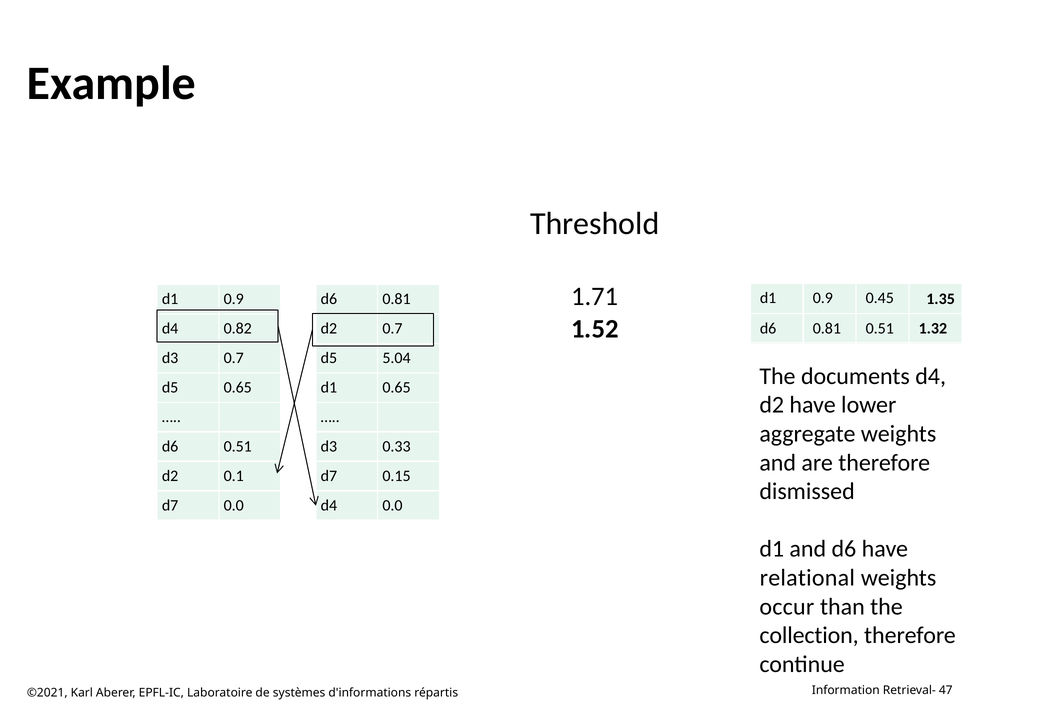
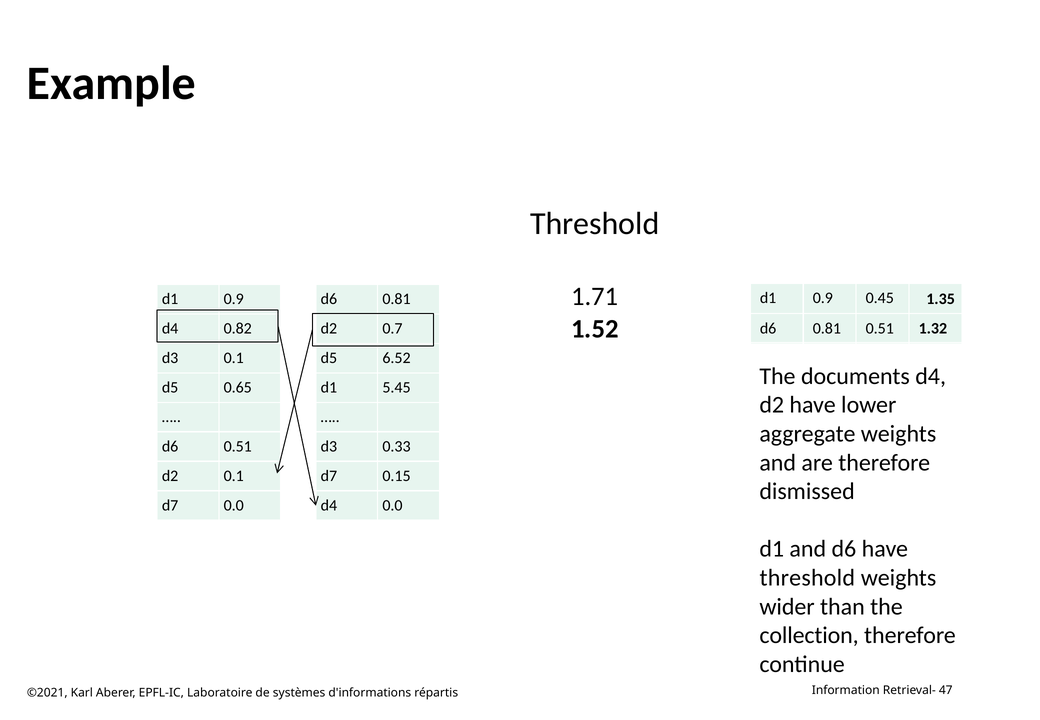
d3 0.7: 0.7 -> 0.1 (234, 358)
5.04: 5.04 -> 6.52 (397, 358)
d1 0.65: 0.65 -> 5.45 (397, 388)
relational: relational -> threshold (807, 578)
occur: occur -> wider (787, 607)
